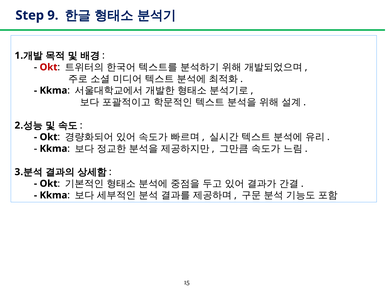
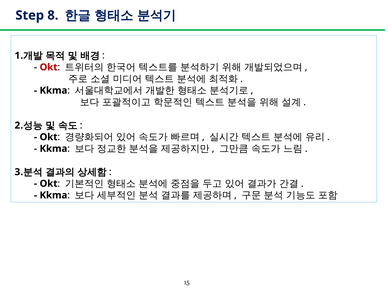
9: 9 -> 8 (53, 15)
